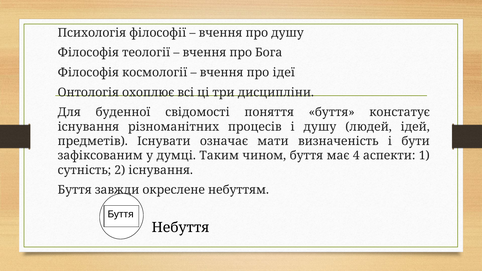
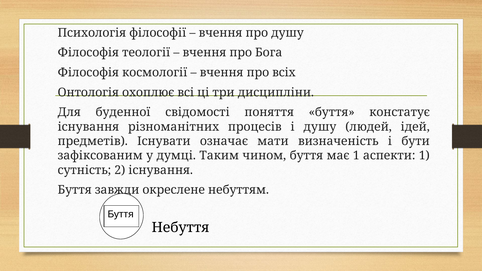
ідеї: ідеї -> всіх (284, 73)
має 4: 4 -> 1 (356, 156)
